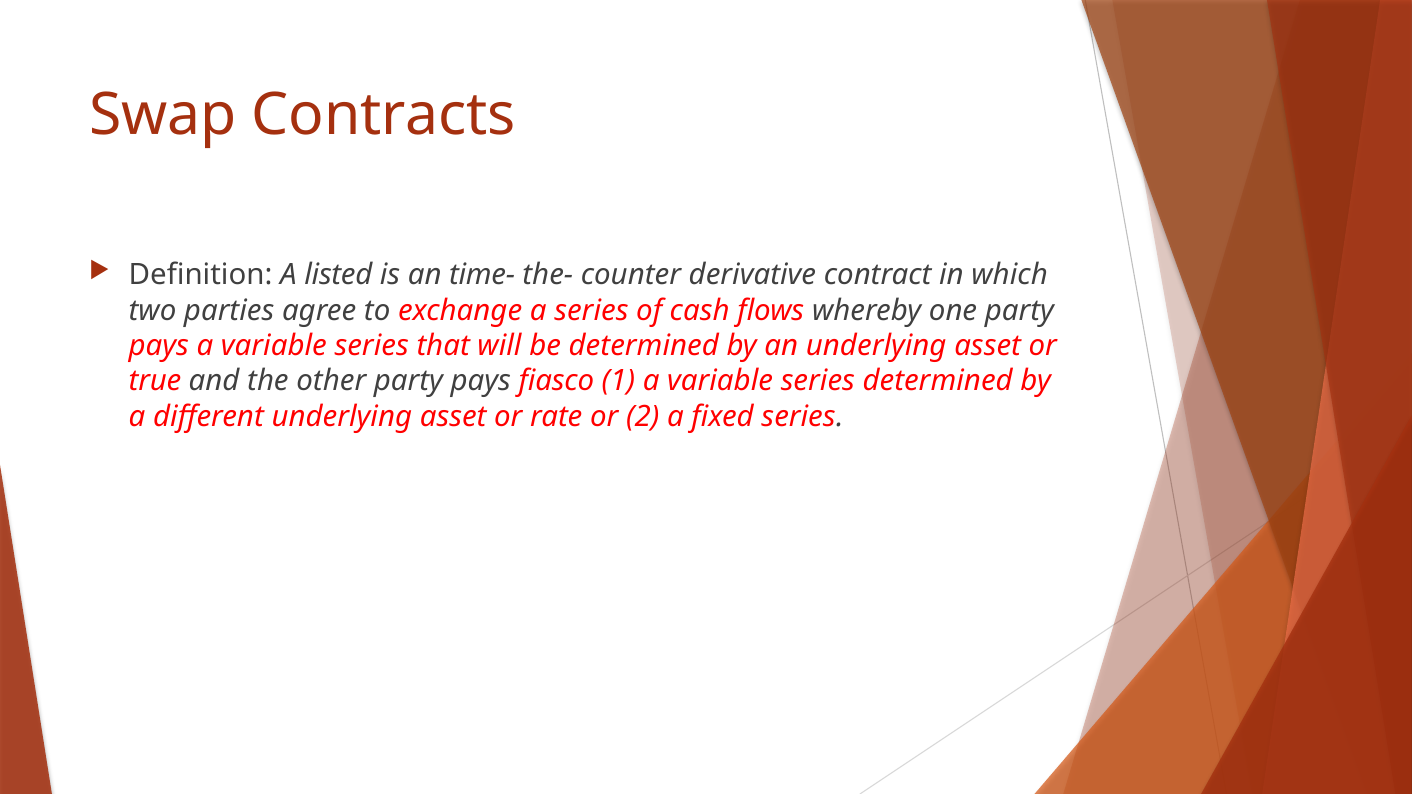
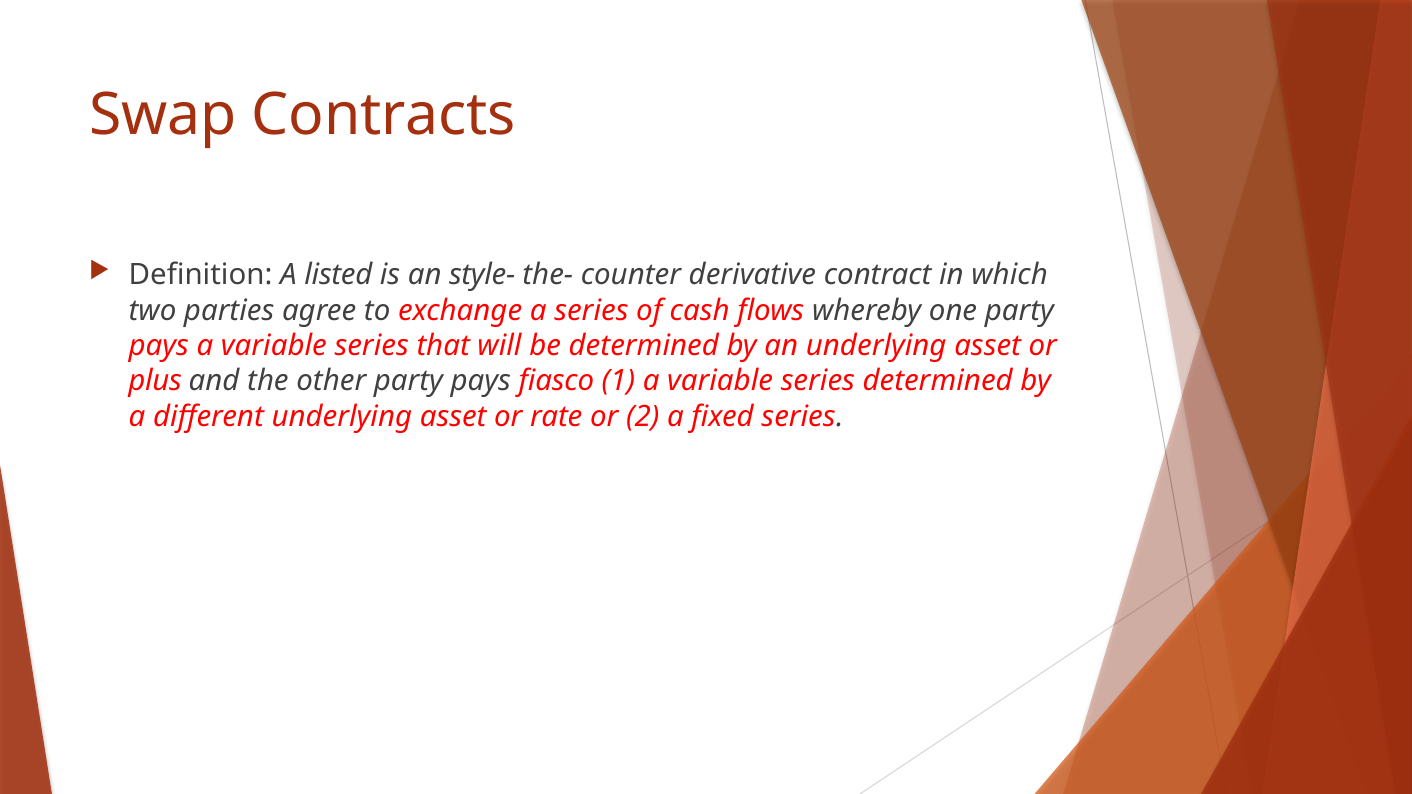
time-: time- -> style- (482, 275)
true: true -> plus (155, 381)
